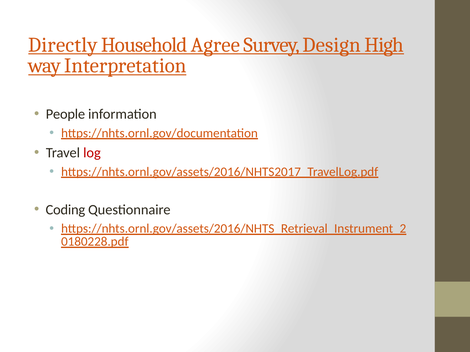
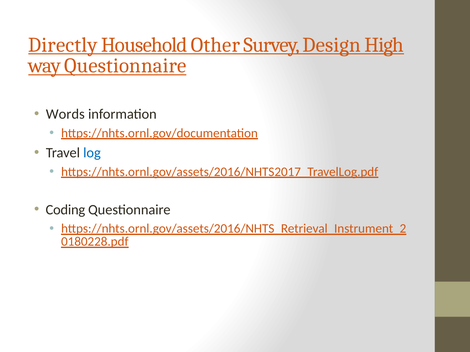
Agree: Agree -> Other (215, 45)
Interpretation: Interpretation -> Questionnaire (125, 66)
People: People -> Words (65, 114)
log colour: red -> blue (92, 153)
